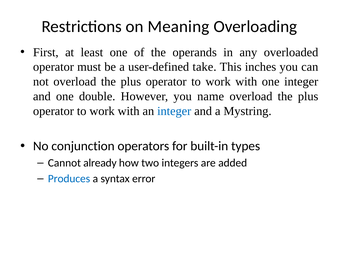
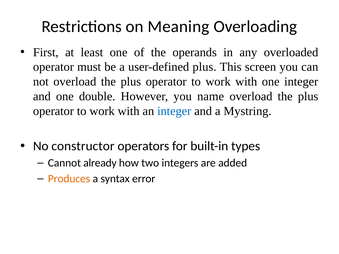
user-defined take: take -> plus (205, 67)
inches: inches -> screen (261, 67)
conjunction: conjunction -> constructor (83, 146)
Produces colour: blue -> orange (69, 179)
